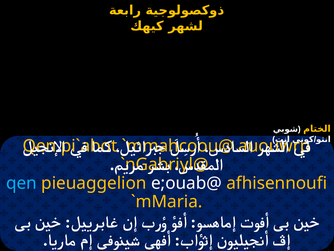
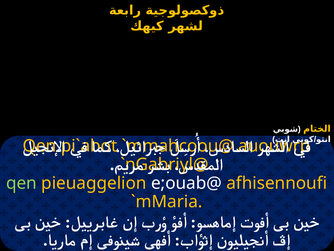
qen colour: light blue -> light green (21, 183)
